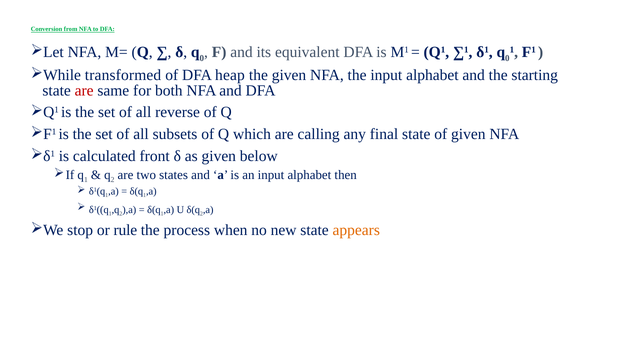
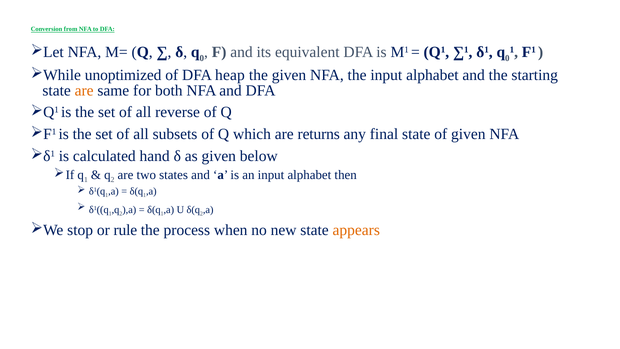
transformed: transformed -> unoptimized (123, 75)
are colour: red -> orange (84, 90)
calling: calling -> returns (319, 134)
front: front -> hand (155, 156)
